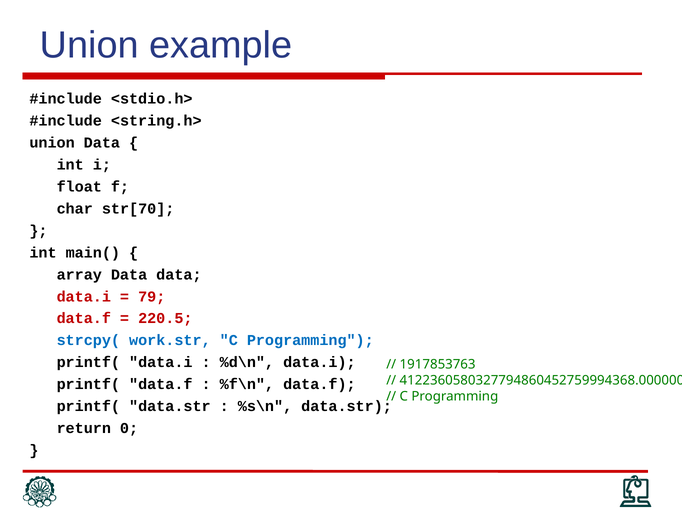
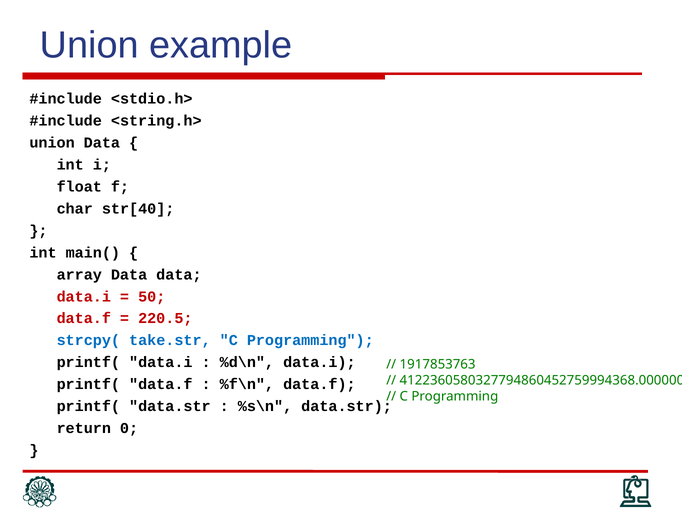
str[70: str[70 -> str[40 (138, 209)
79: 79 -> 50 (152, 297)
work.str: work.str -> take.str (170, 341)
